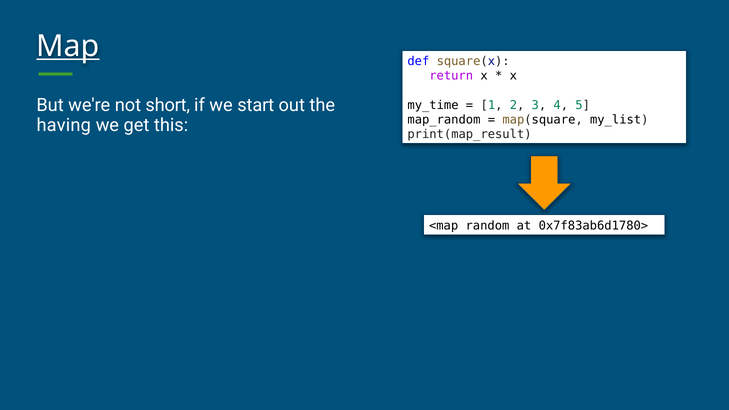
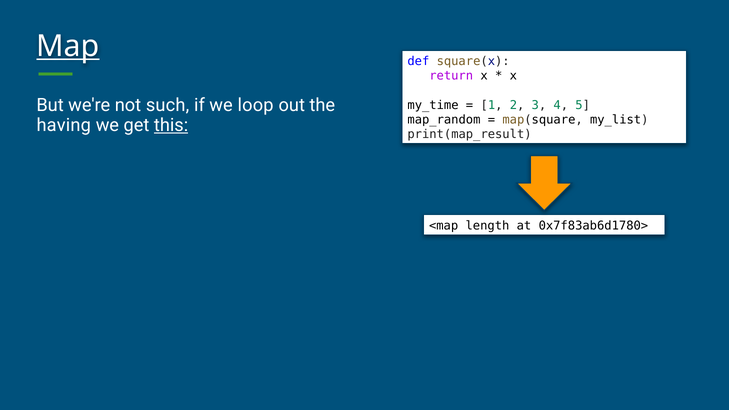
short: short -> such (168, 105)
start: start -> loop (256, 105)
this underline: none -> present (171, 125)
random: random -> length (487, 226)
